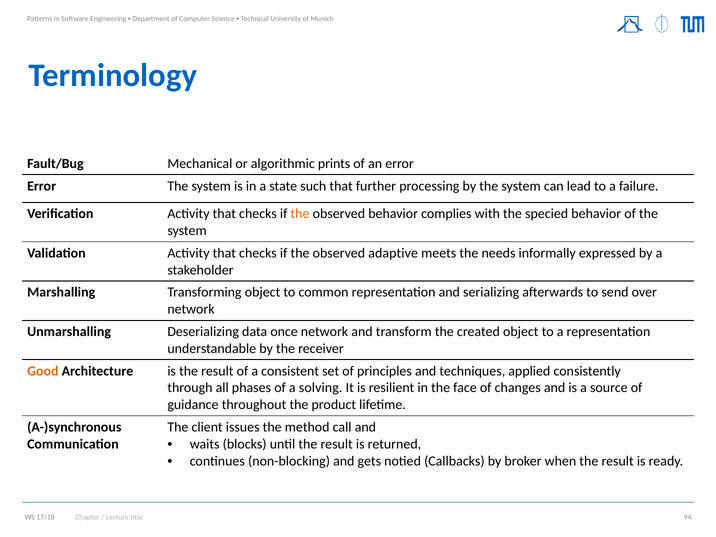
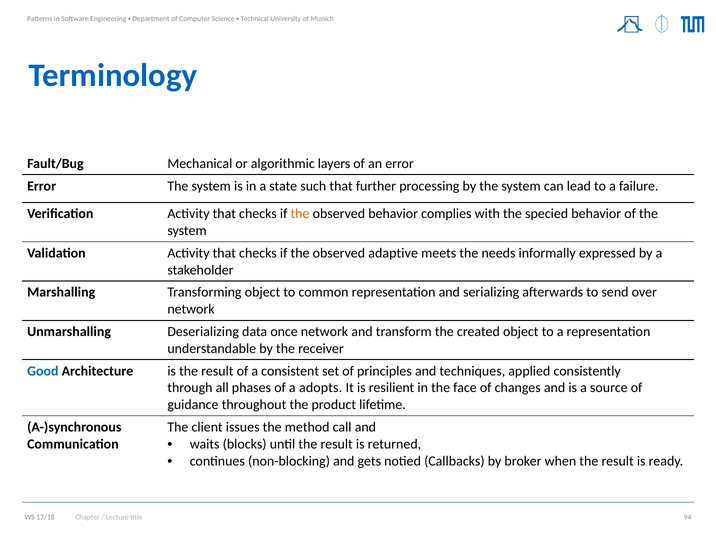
prints: prints -> layers (334, 164)
Good colour: orange -> blue (43, 371)
solving: solving -> adopts (321, 388)
